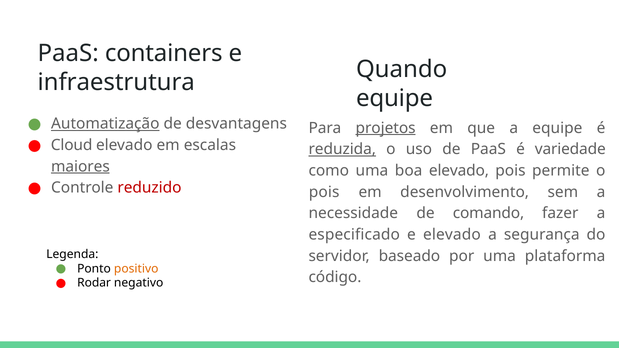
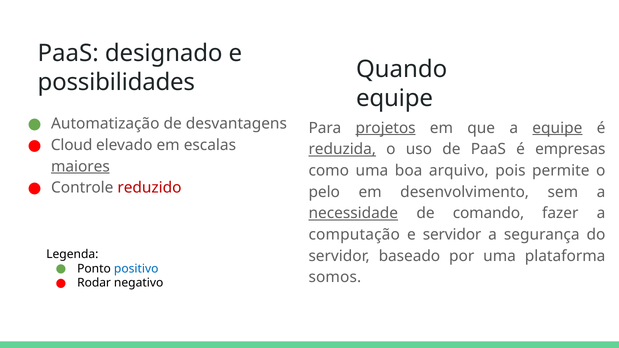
containers: containers -> designado (164, 53)
infraestrutura: infraestrutura -> possibilidades (116, 82)
Automatização underline: present -> none (105, 124)
equipe underline: none -> present (557, 128)
variedade: variedade -> empresas (570, 149)
boa elevado: elevado -> arquivo (459, 171)
pois: pois -> pelo (324, 192)
necessidade underline: none -> present (353, 213)
especificado: especificado -> computação (354, 235)
e elevado: elevado -> servidor (452, 235)
positivo colour: orange -> blue (136, 269)
código: código -> somos (335, 278)
